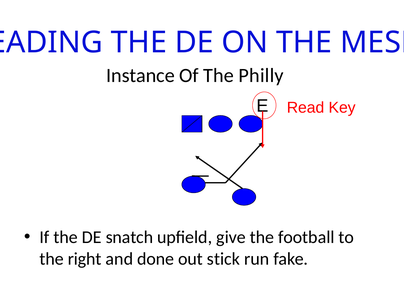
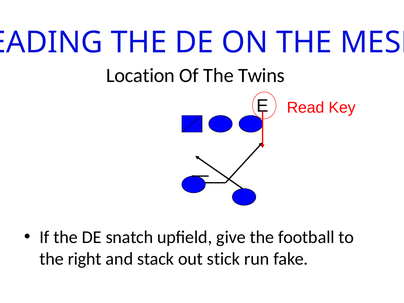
Instance: Instance -> Location (141, 76)
Philly: Philly -> Twins (261, 76)
done: done -> stack (156, 259)
